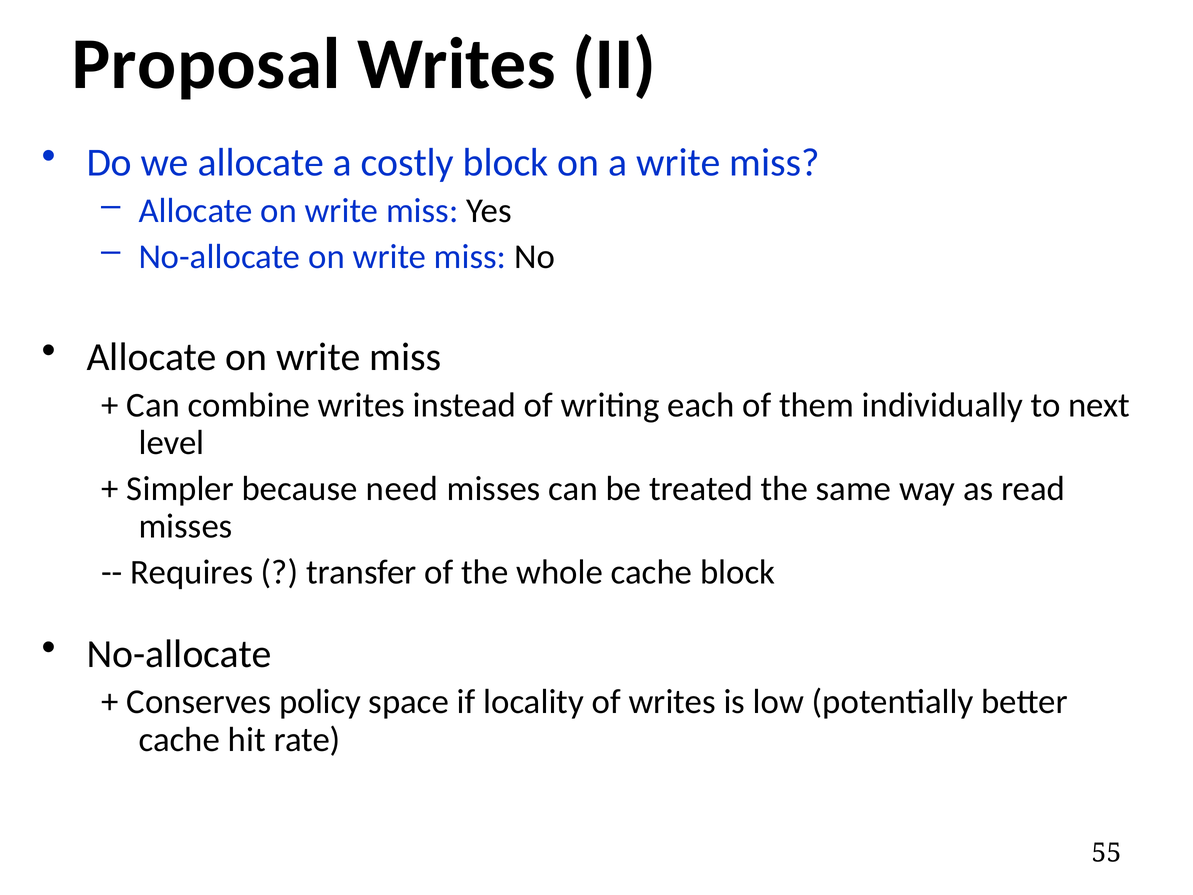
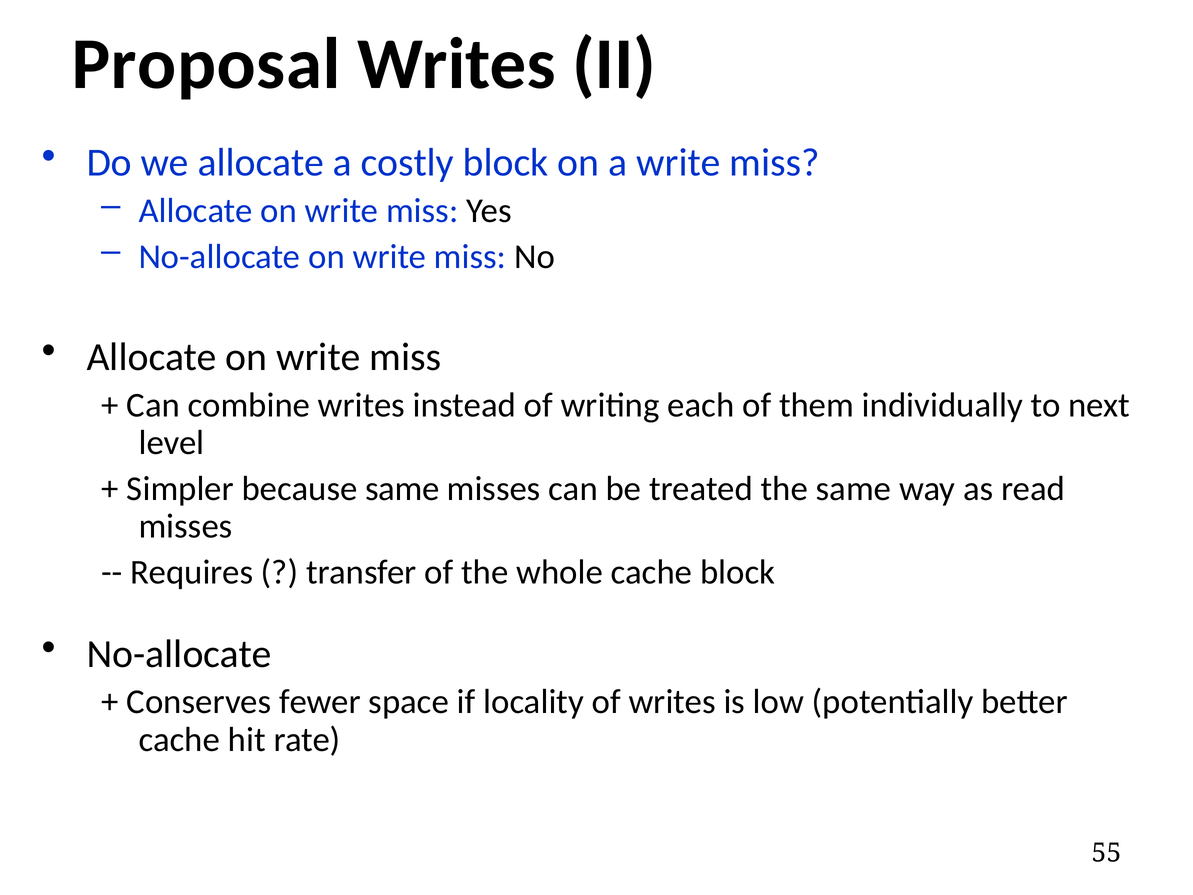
because need: need -> same (402, 489)
policy: policy -> fewer (320, 702)
